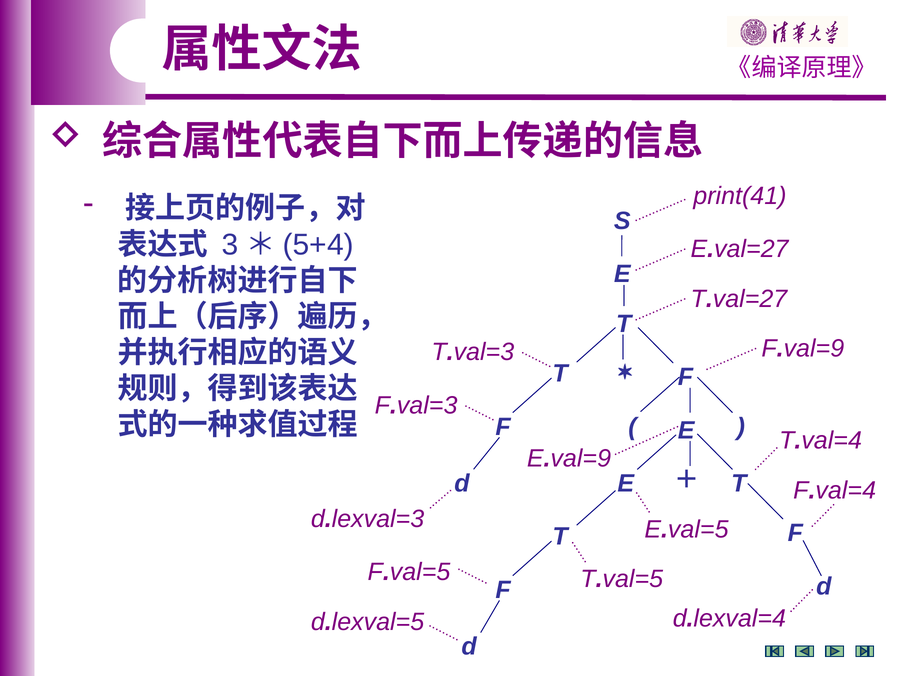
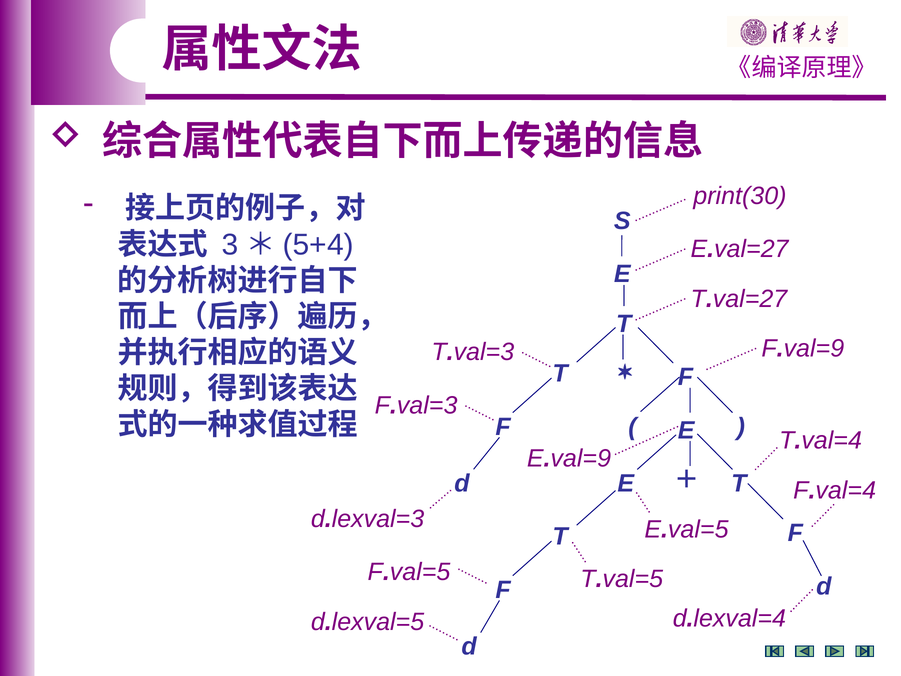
print(41: print(41 -> print(30 (740, 196)
